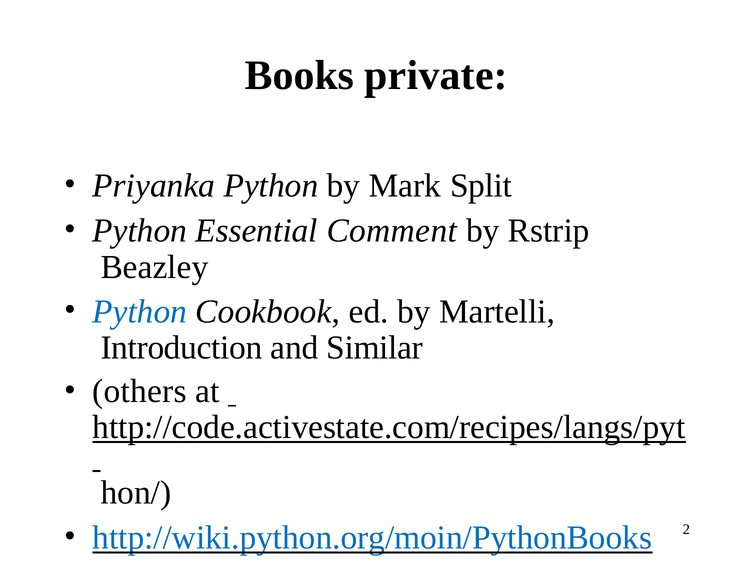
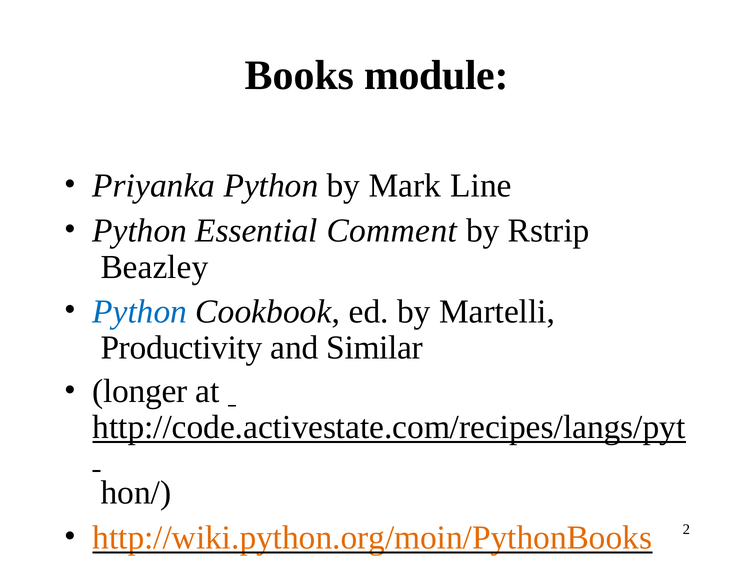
private: private -> module (436, 75)
Split: Split -> Line (481, 185)
Introduction: Introduction -> Productivity (181, 347)
others: others -> longer (140, 391)
http://wiki.python.org/moin/PythonBooks colour: blue -> orange (372, 537)
